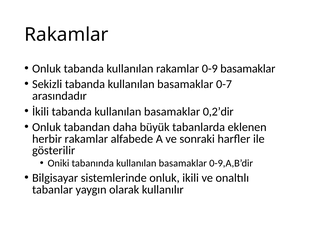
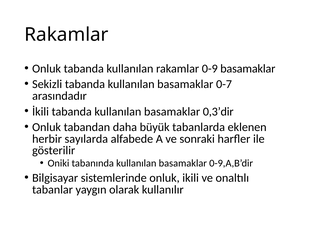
0,2’dir: 0,2’dir -> 0,3’dir (218, 112)
herbir rakamlar: rakamlar -> sayılarda (86, 139)
